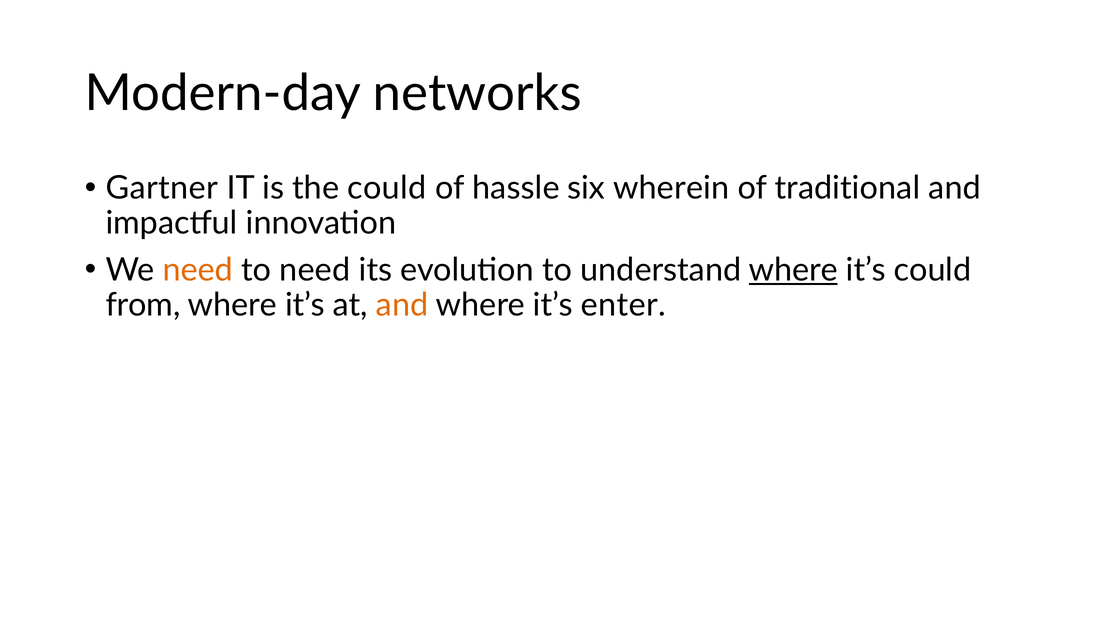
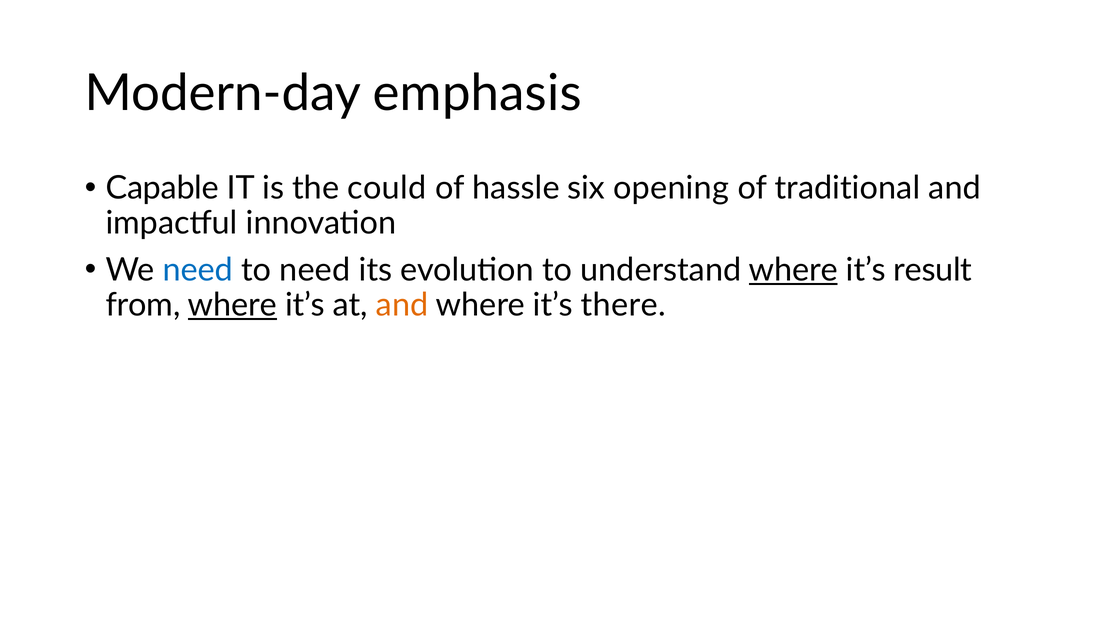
networks: networks -> emphasis (477, 93)
Gartner: Gartner -> Capable (162, 188)
wherein: wherein -> opening (671, 188)
need colour: orange -> blue (198, 270)
it’s could: could -> result (933, 270)
where underline: none -> present (233, 305)
enter: enter -> there (623, 305)
